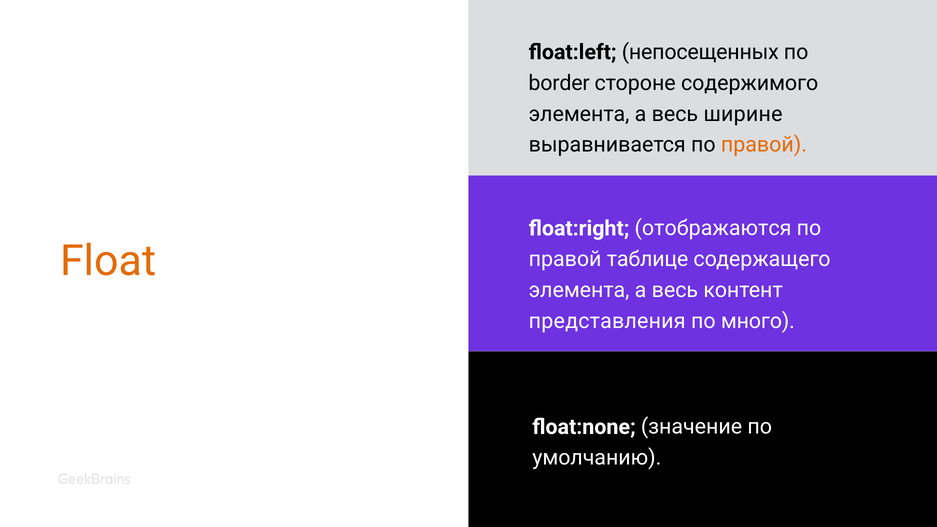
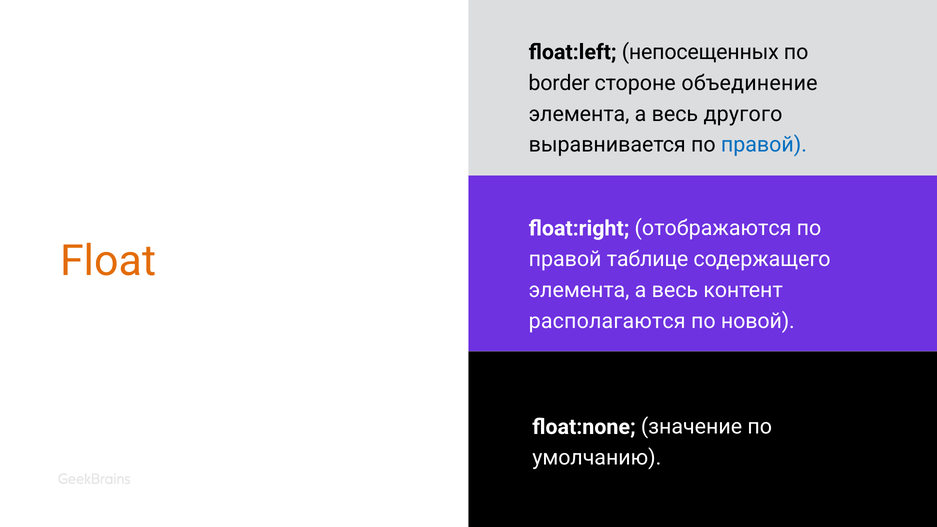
содержимого: содержимого -> объединение (750, 83)
ширине: ширине -> другого (743, 114)
правой colour: orange -> blue (764, 145)
представления: представления -> располагаются (607, 321)
много: много -> новой (758, 321)
